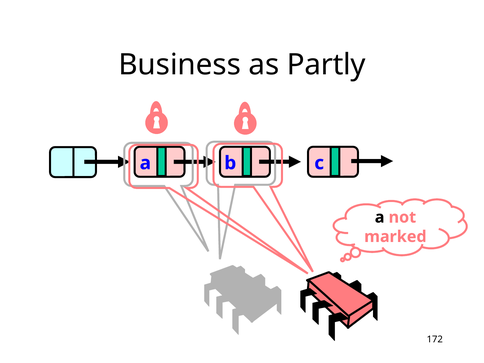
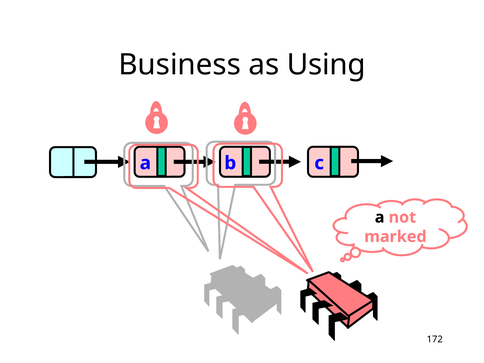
Partly: Partly -> Using (326, 65)
